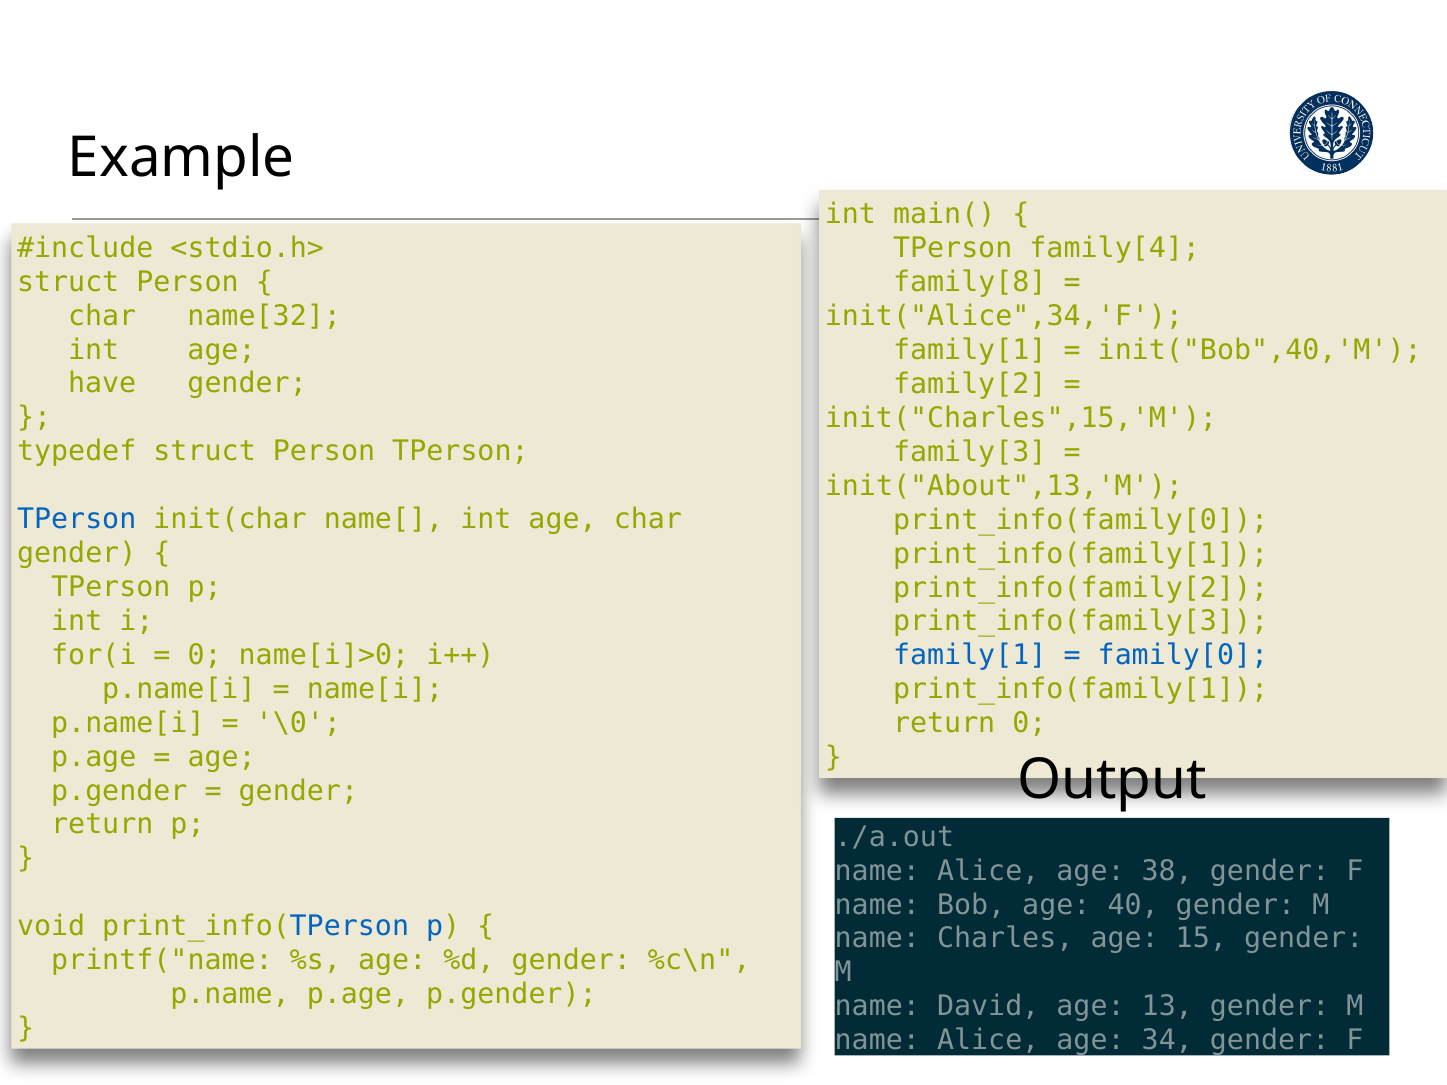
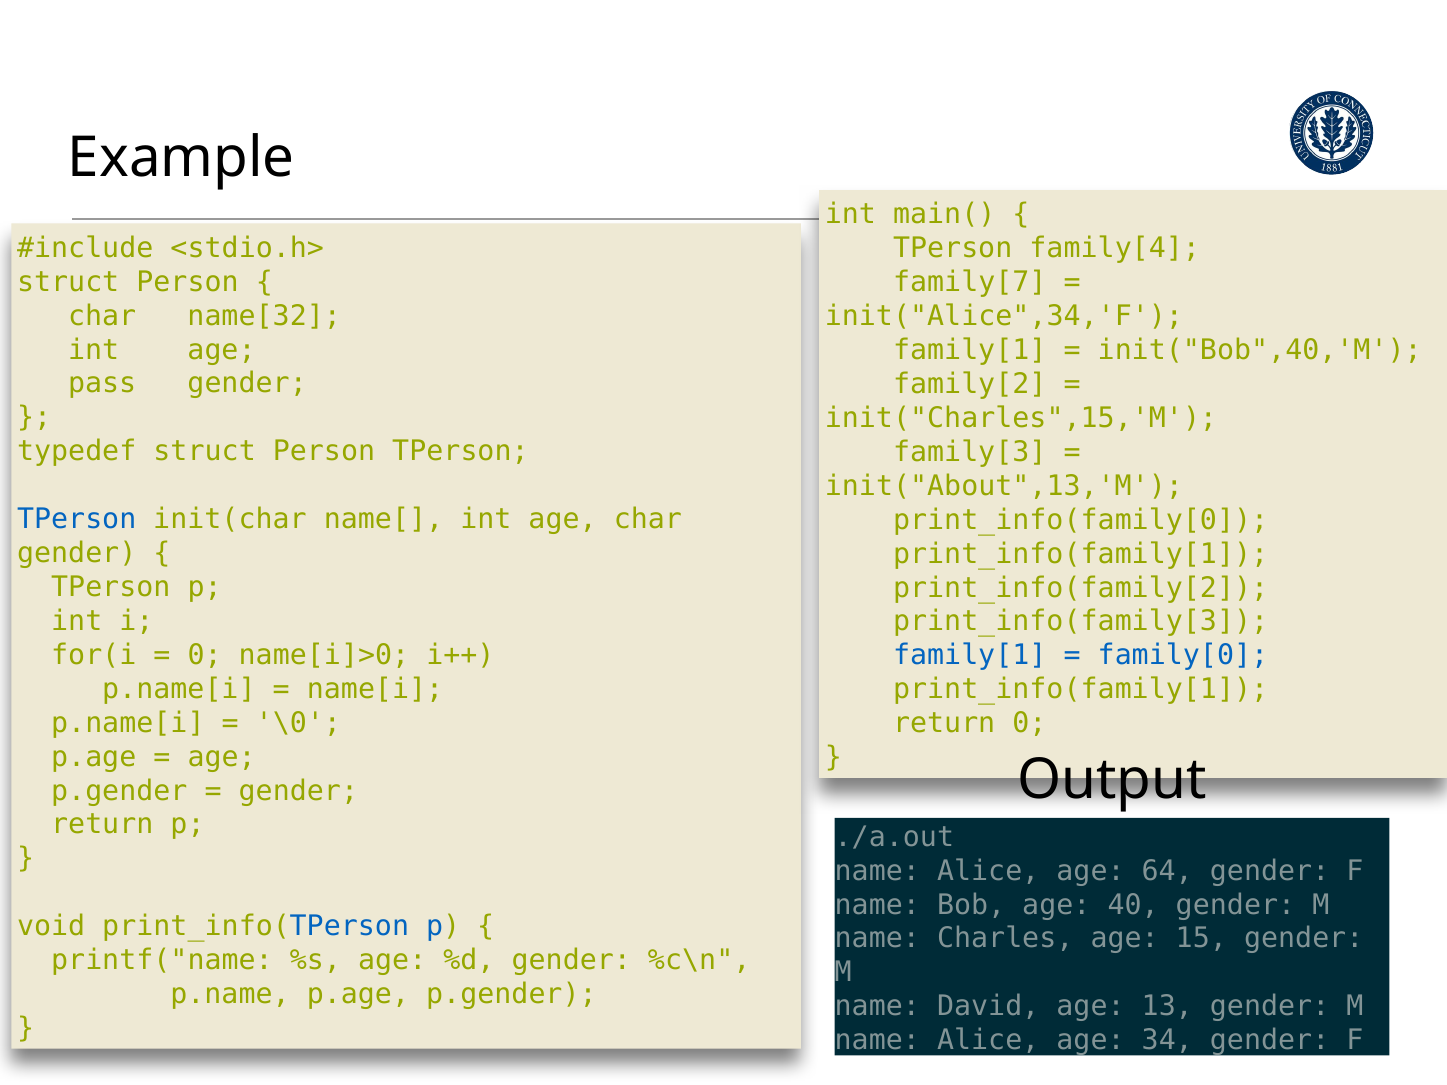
family[8: family[8 -> family[7 (970, 282)
have: have -> pass (102, 384)
38: 38 -> 64 (1167, 871)
